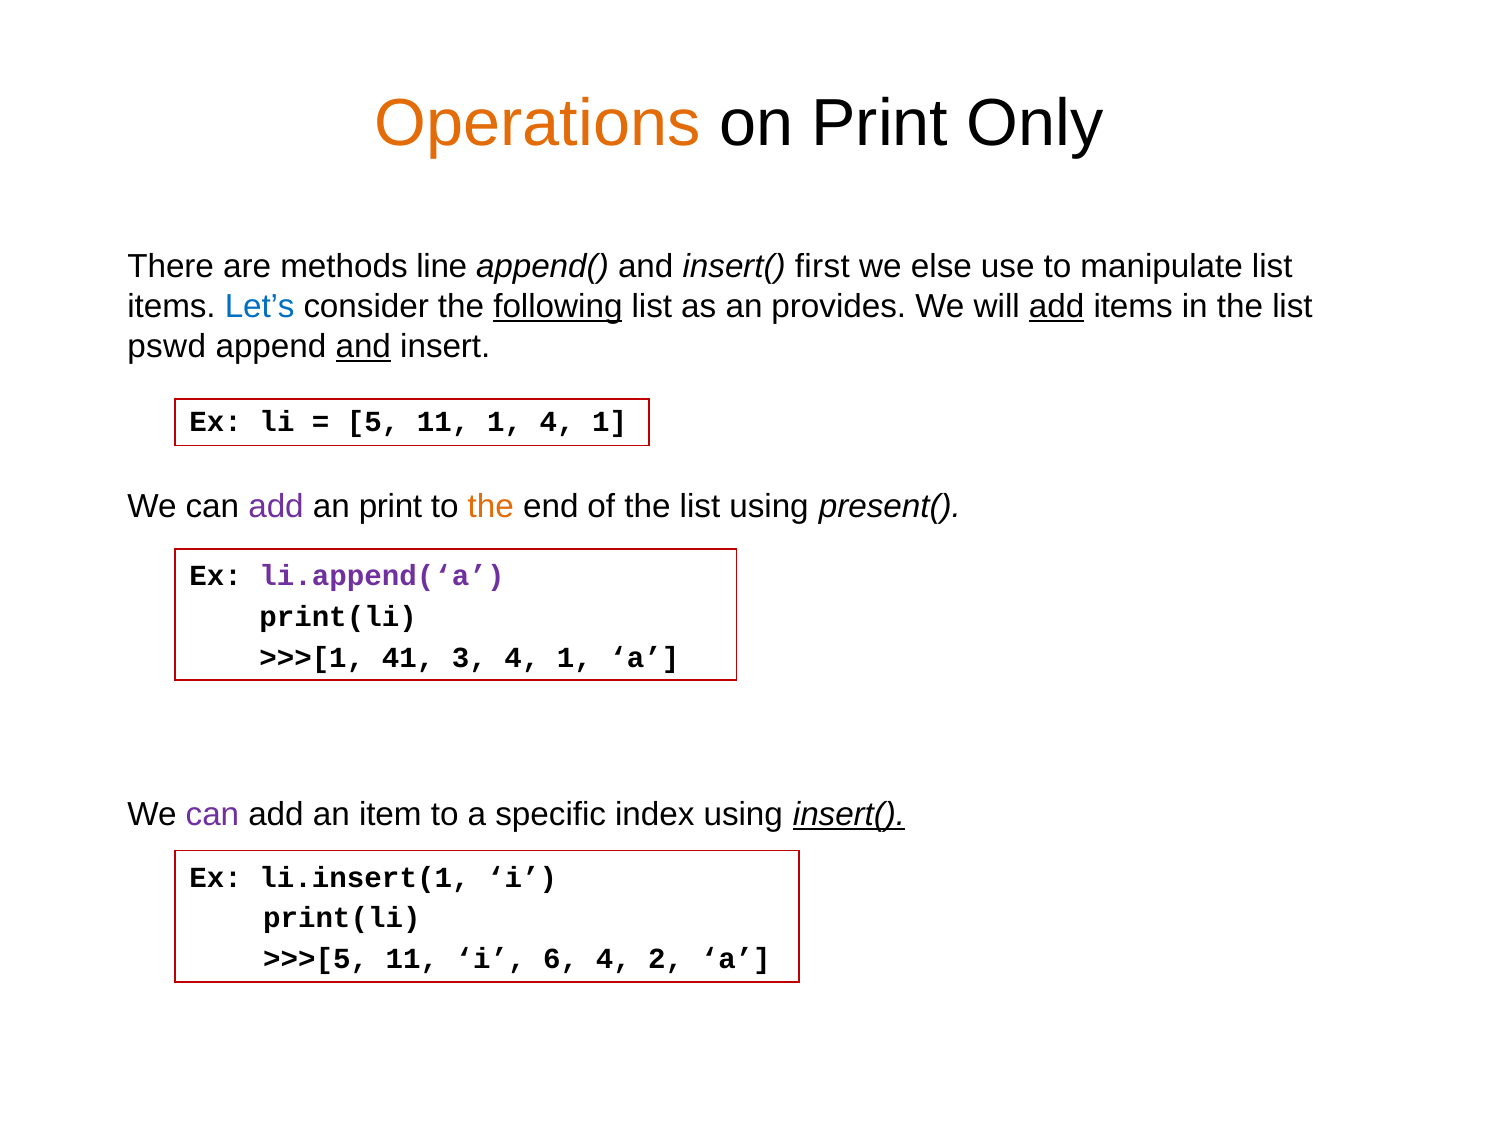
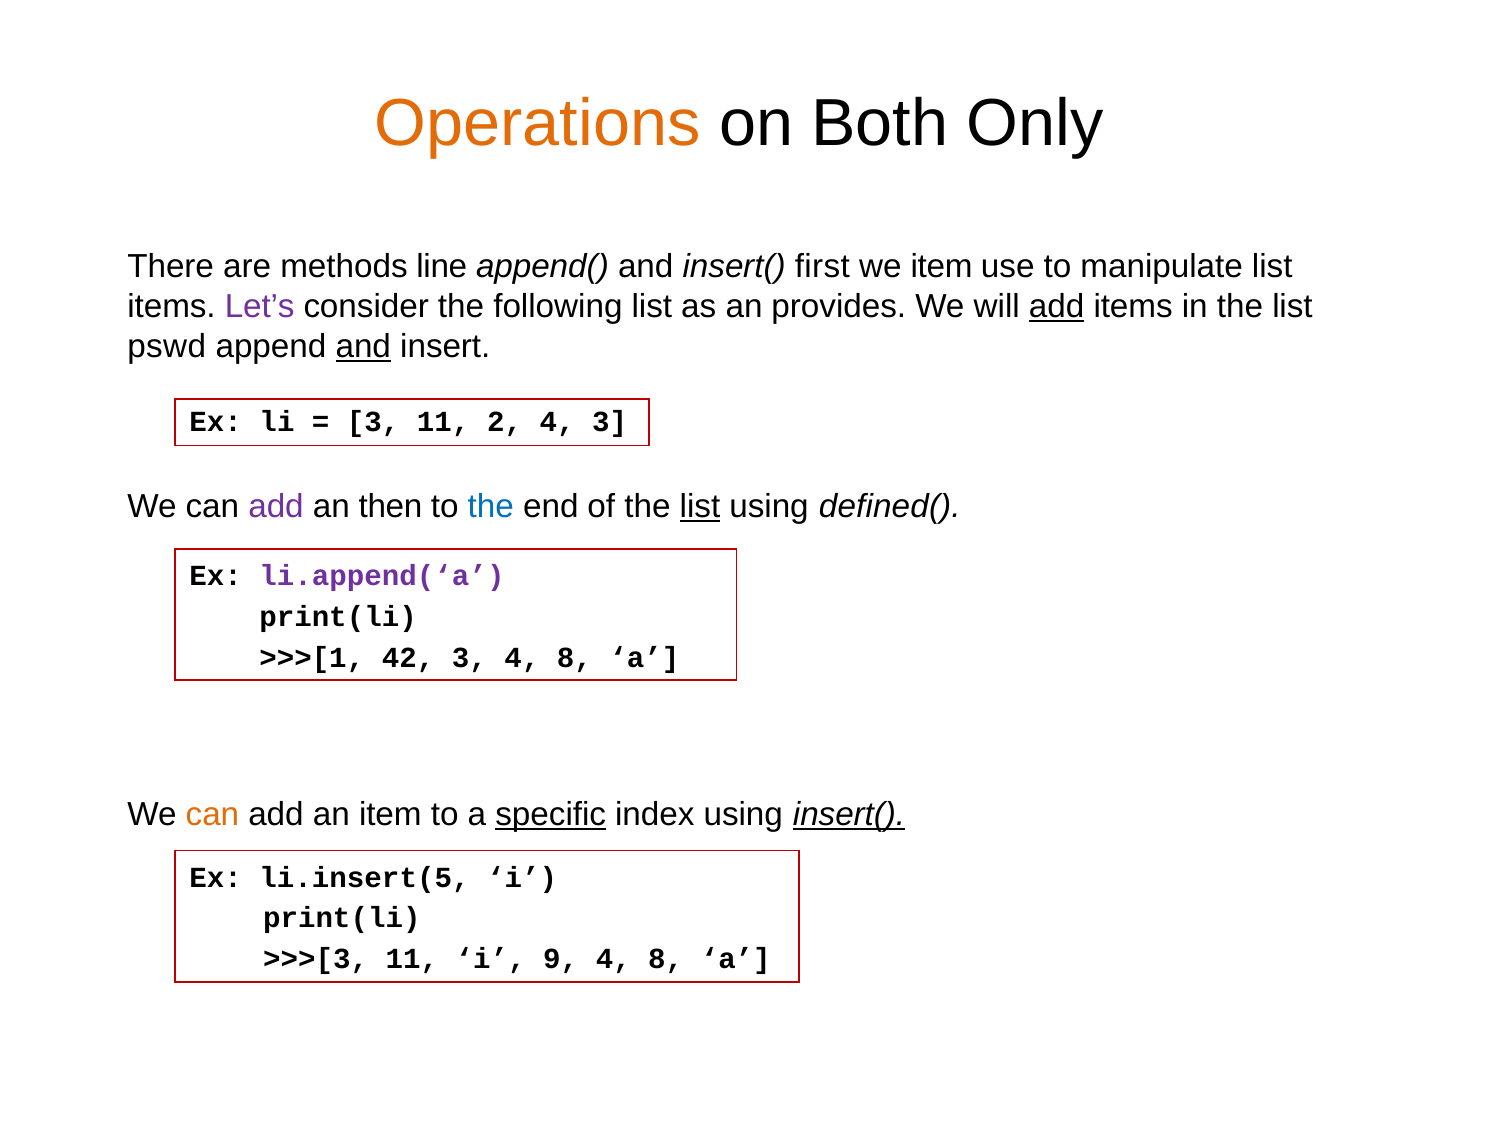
on Print: Print -> Both (880, 123)
we else: else -> item (942, 267)
Let’s colour: blue -> purple (260, 307)
following underline: present -> none (558, 307)
5: 5 -> 3 (373, 422)
11 1: 1 -> 2 (505, 422)
1: 1 -> 3 (610, 422)
an print: print -> then (390, 507)
the colour: orange -> blue (491, 507)
list underline: none -> present (700, 507)
present(: present( -> defined( (890, 507)
41: 41 -> 42 (408, 658)
3 4 1: 1 -> 8 (574, 658)
can colour: purple -> orange (212, 815)
specific underline: none -> present (551, 815)
li.insert(1: li.insert(1 -> li.insert(5 (364, 878)
>>>[5: >>>[5 -> >>>[3 (316, 959)
6: 6 -> 9 (561, 959)
2: 2 -> 8 (666, 959)
